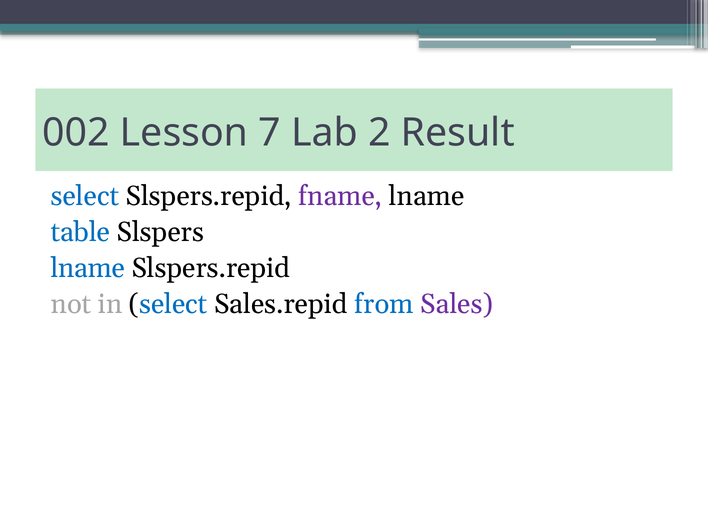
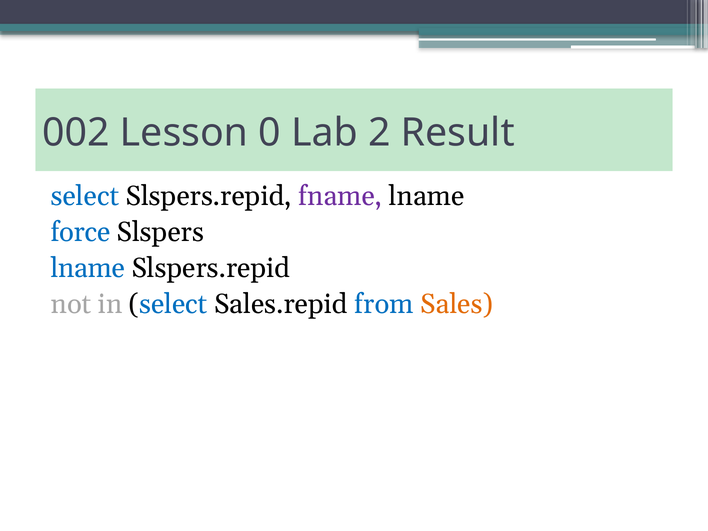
7: 7 -> 0 (270, 133)
table: table -> force (81, 232)
Sales colour: purple -> orange (457, 304)
